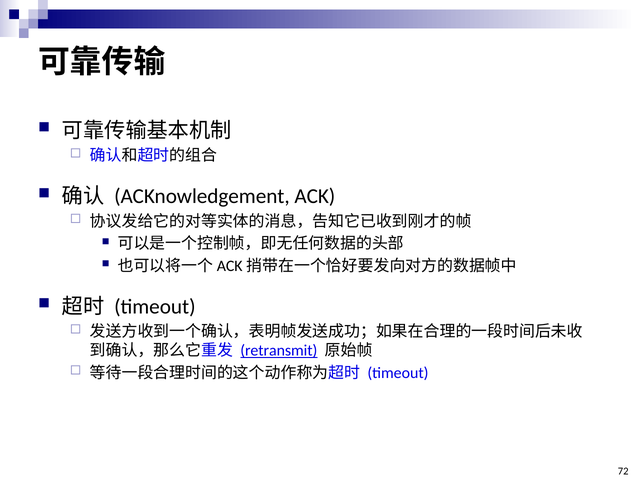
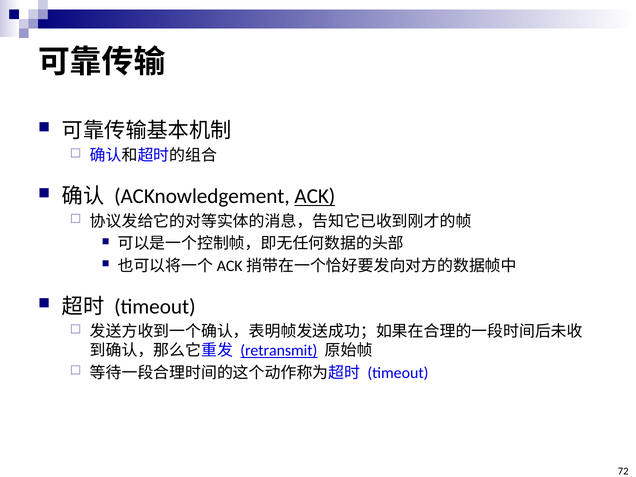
ACK underline: none -> present (315, 196)
